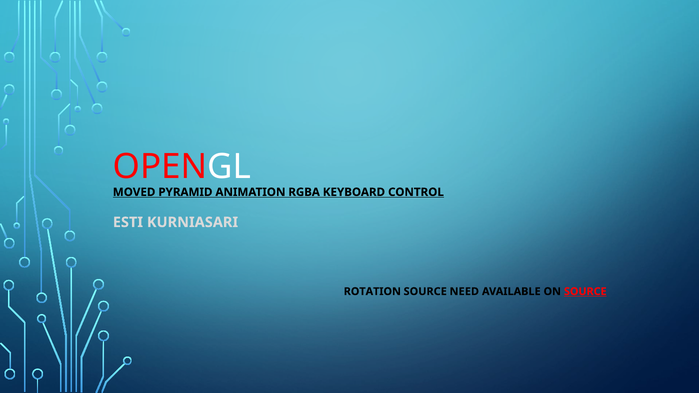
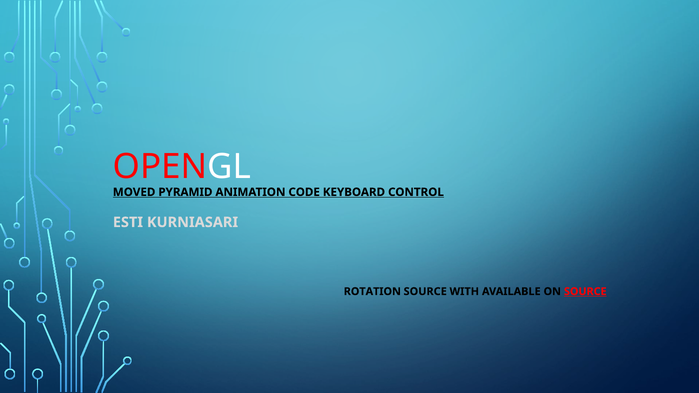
RGBA: RGBA -> CODE (304, 192)
NEED: NEED -> WITH (464, 292)
